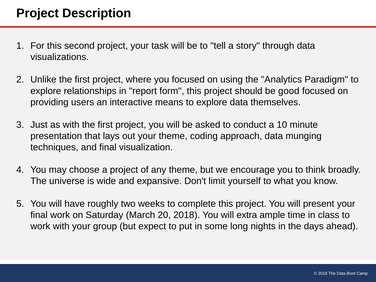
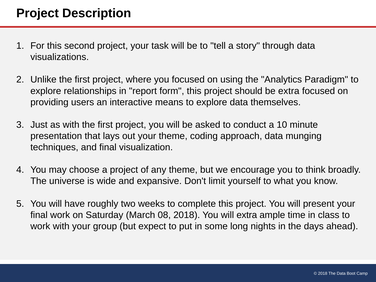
be good: good -> extra (289, 91)
20: 20 -> 08 (164, 215)
